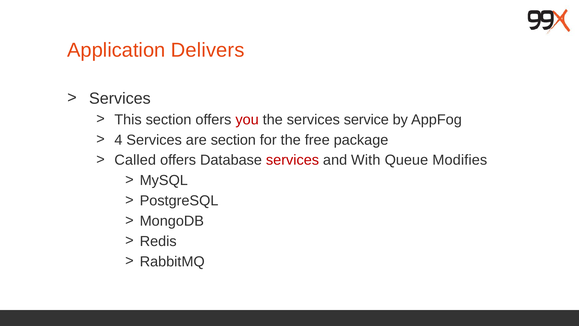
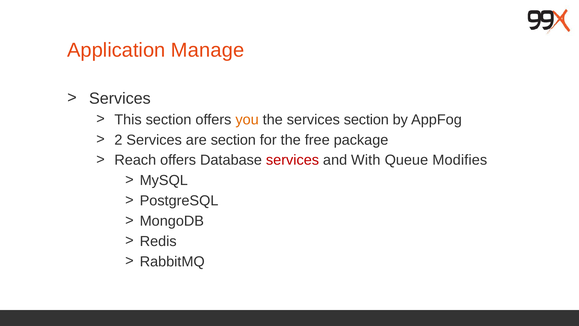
Delivers: Delivers -> Manage (208, 50)
you colour: red -> orange (247, 120)
services service: service -> section (366, 120)
4: 4 -> 2 (118, 140)
Called: Called -> Reach (135, 160)
